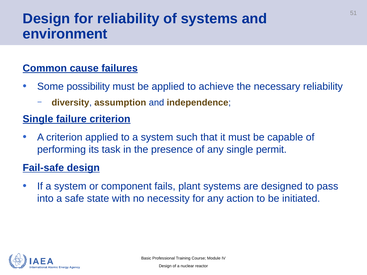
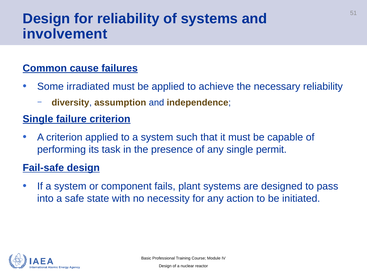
environment: environment -> involvement (65, 34)
possibility: possibility -> irradiated (88, 87)
